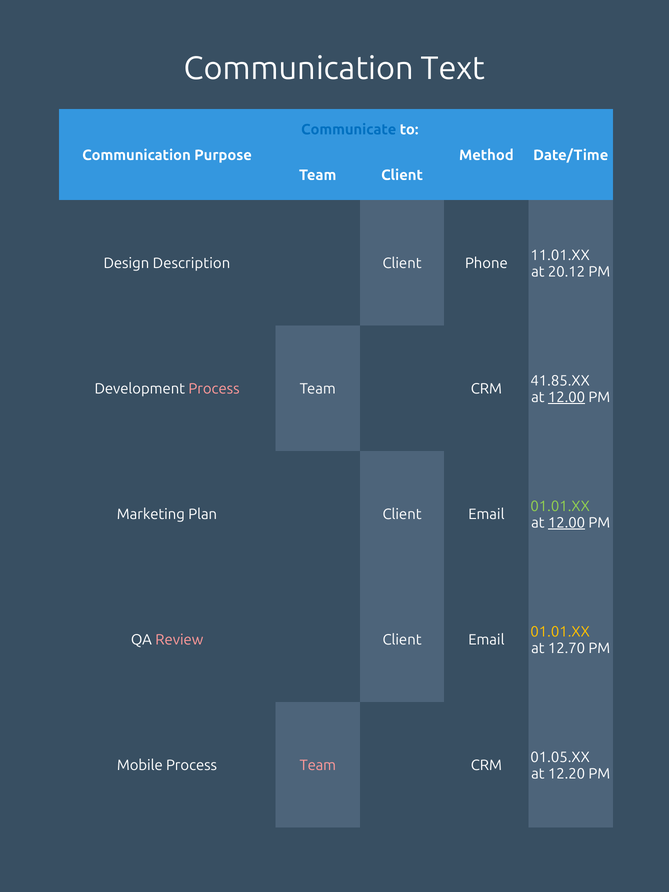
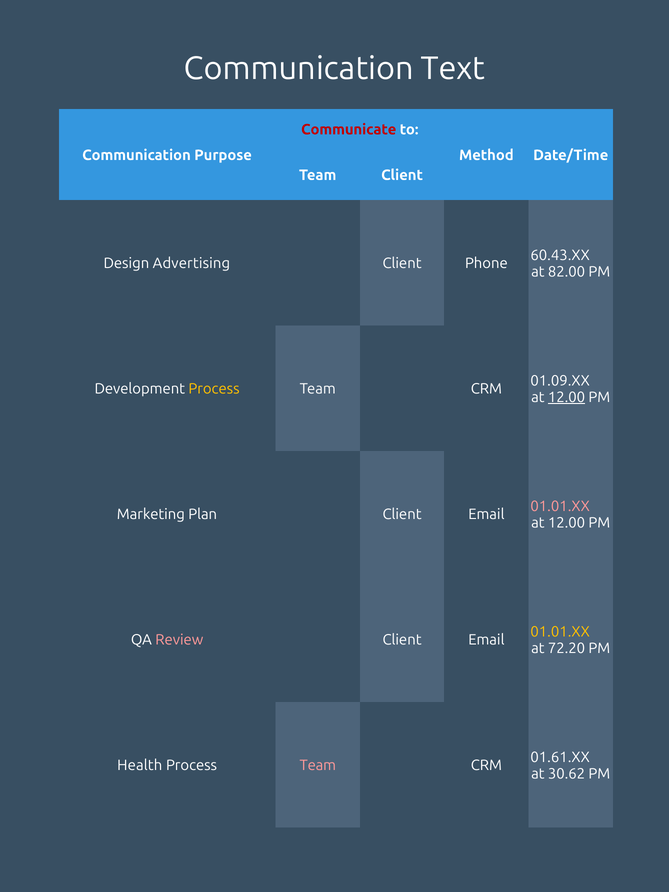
Communicate colour: blue -> red (349, 129)
11.01.XX: 11.01.XX -> 60.43.XX (560, 255)
Description: Description -> Advertising (191, 263)
20.12: 20.12 -> 82.00 (566, 272)
41.85.XX: 41.85.XX -> 01.09.XX (560, 381)
Process colour: pink -> yellow (214, 389)
01.01.XX colour: light green -> pink (560, 506)
12.00 underline: present -> none (566, 523)
12.70: 12.70 -> 72.20 (566, 648)
01.05.XX: 01.05.XX -> 01.61.XX (560, 757)
Mobile: Mobile -> Health (140, 765)
12.20: 12.20 -> 30.62 (566, 774)
